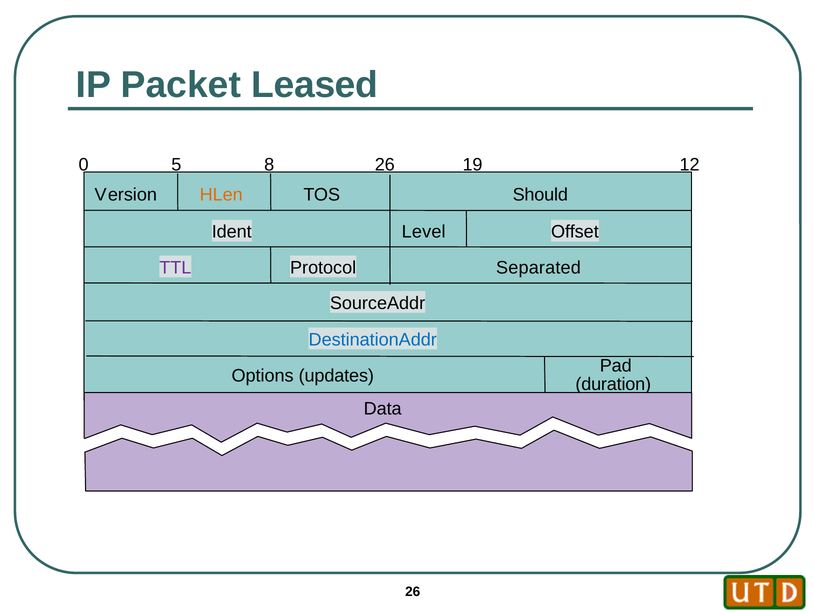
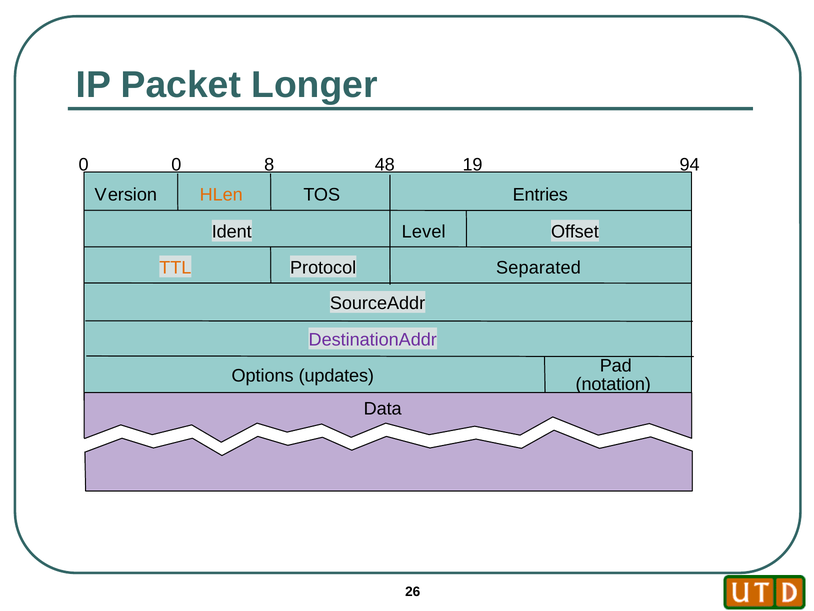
Leased: Leased -> Longer (315, 85)
0 5: 5 -> 0 (176, 165)
8 26: 26 -> 48 (385, 165)
12: 12 -> 94 (690, 165)
Should: Should -> Entries (540, 194)
TTL colour: purple -> orange (175, 267)
DestinationAddr colour: blue -> purple (373, 339)
duration: duration -> notation (613, 384)
